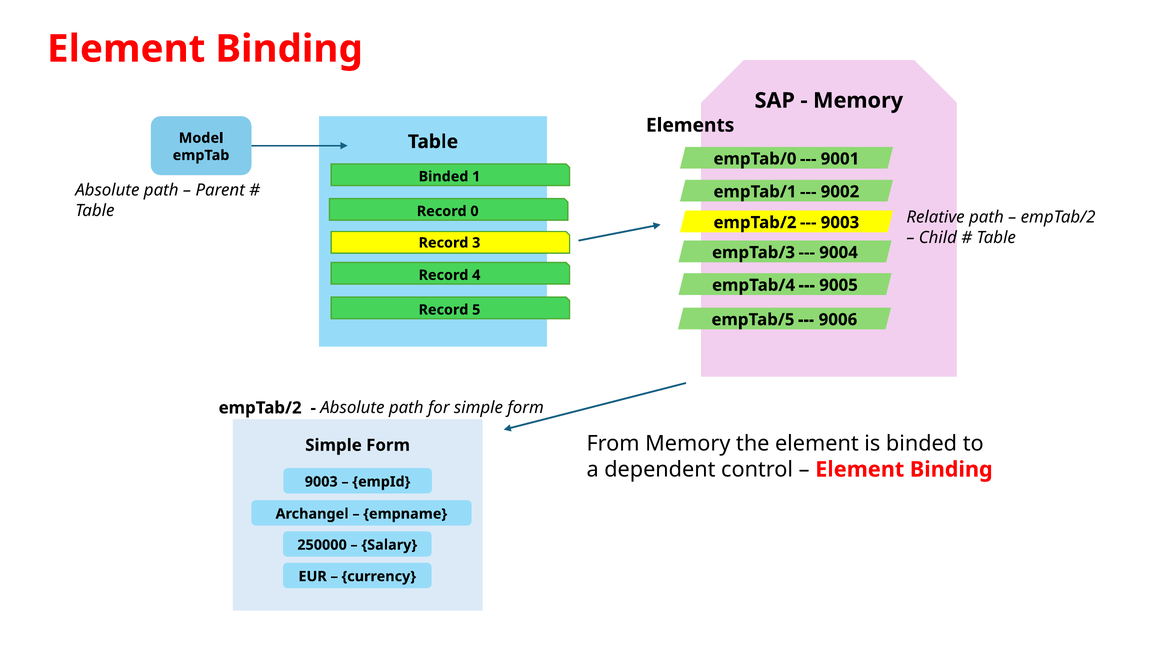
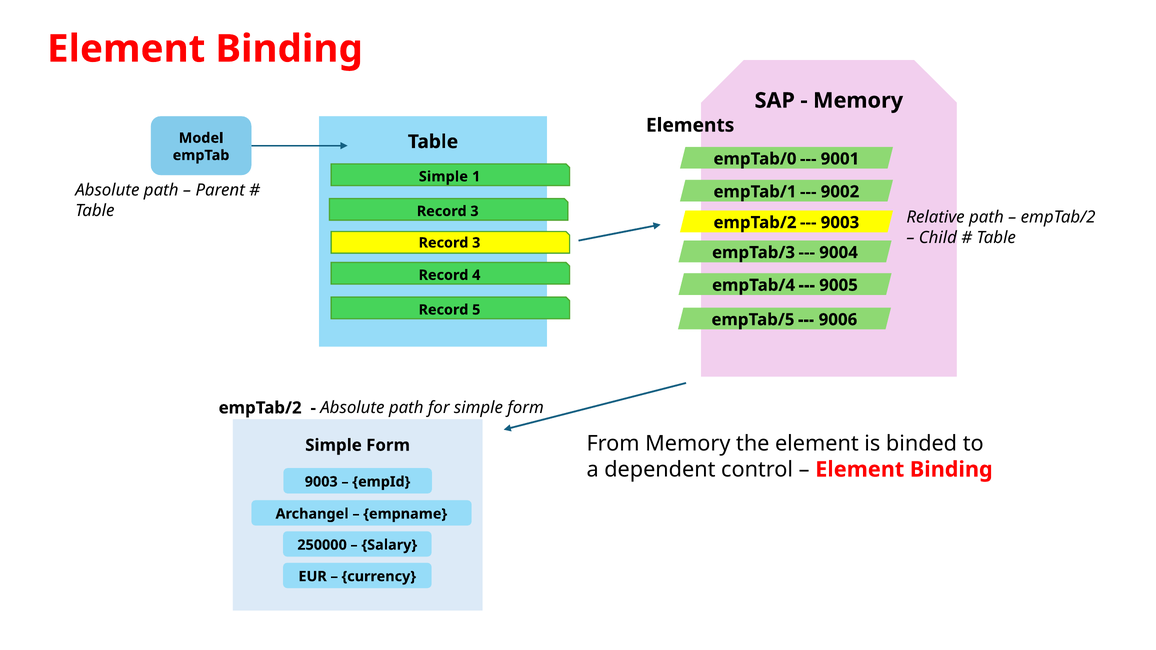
Binded: Binded -> Simple (443, 177)
0: 0 -> 3 (475, 211)
